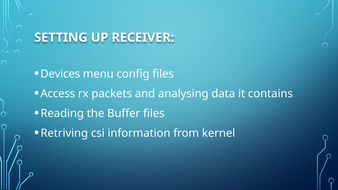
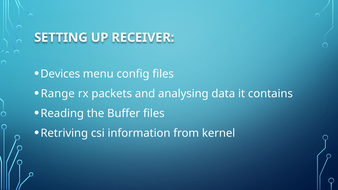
Access: Access -> Range (58, 94)
